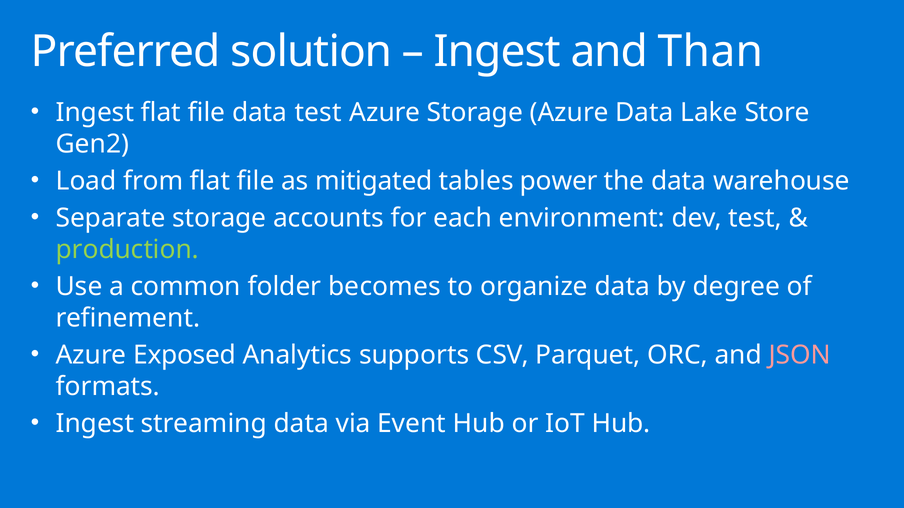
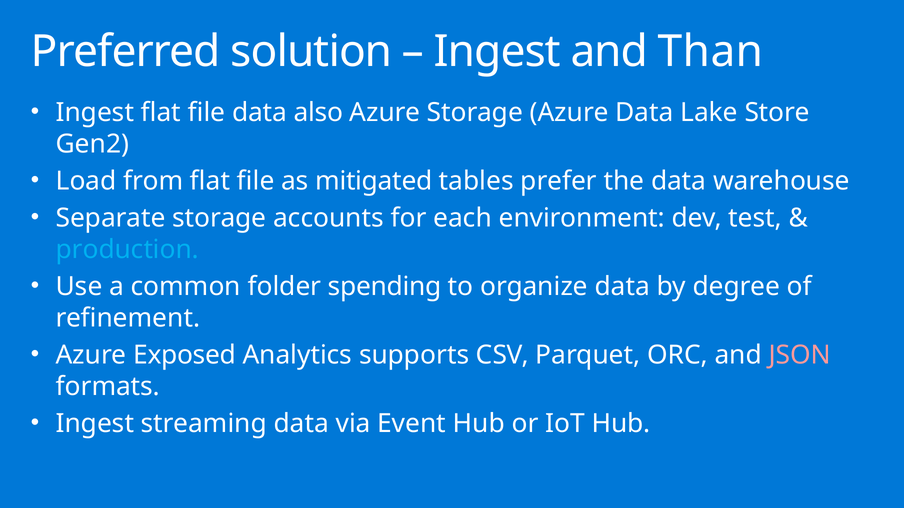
data test: test -> also (318, 113)
power: power -> prefer (559, 181)
production colour: light green -> light blue (127, 250)
becomes: becomes -> spending (385, 287)
